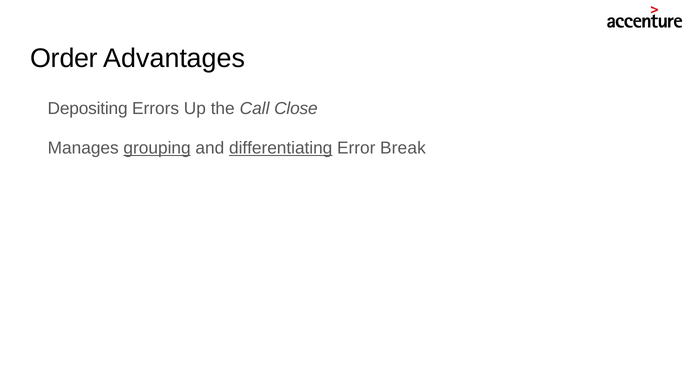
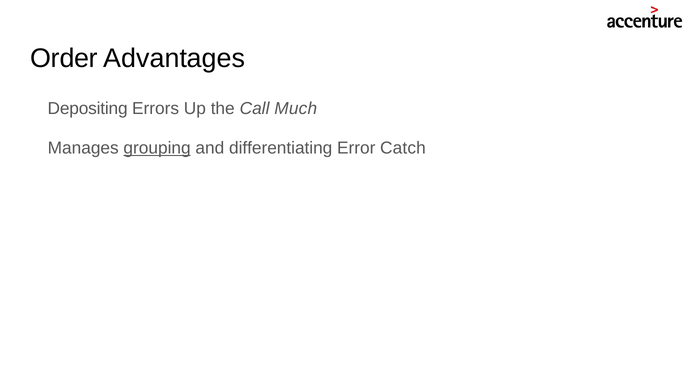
Close: Close -> Much (296, 109)
differentiating underline: present -> none (281, 148)
Break: Break -> Catch (403, 148)
